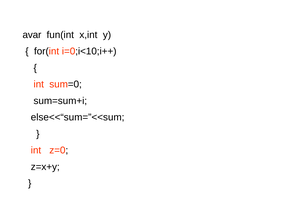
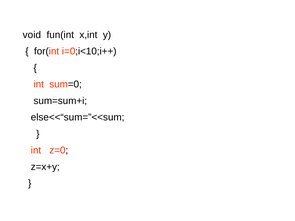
avar: avar -> void (32, 35)
